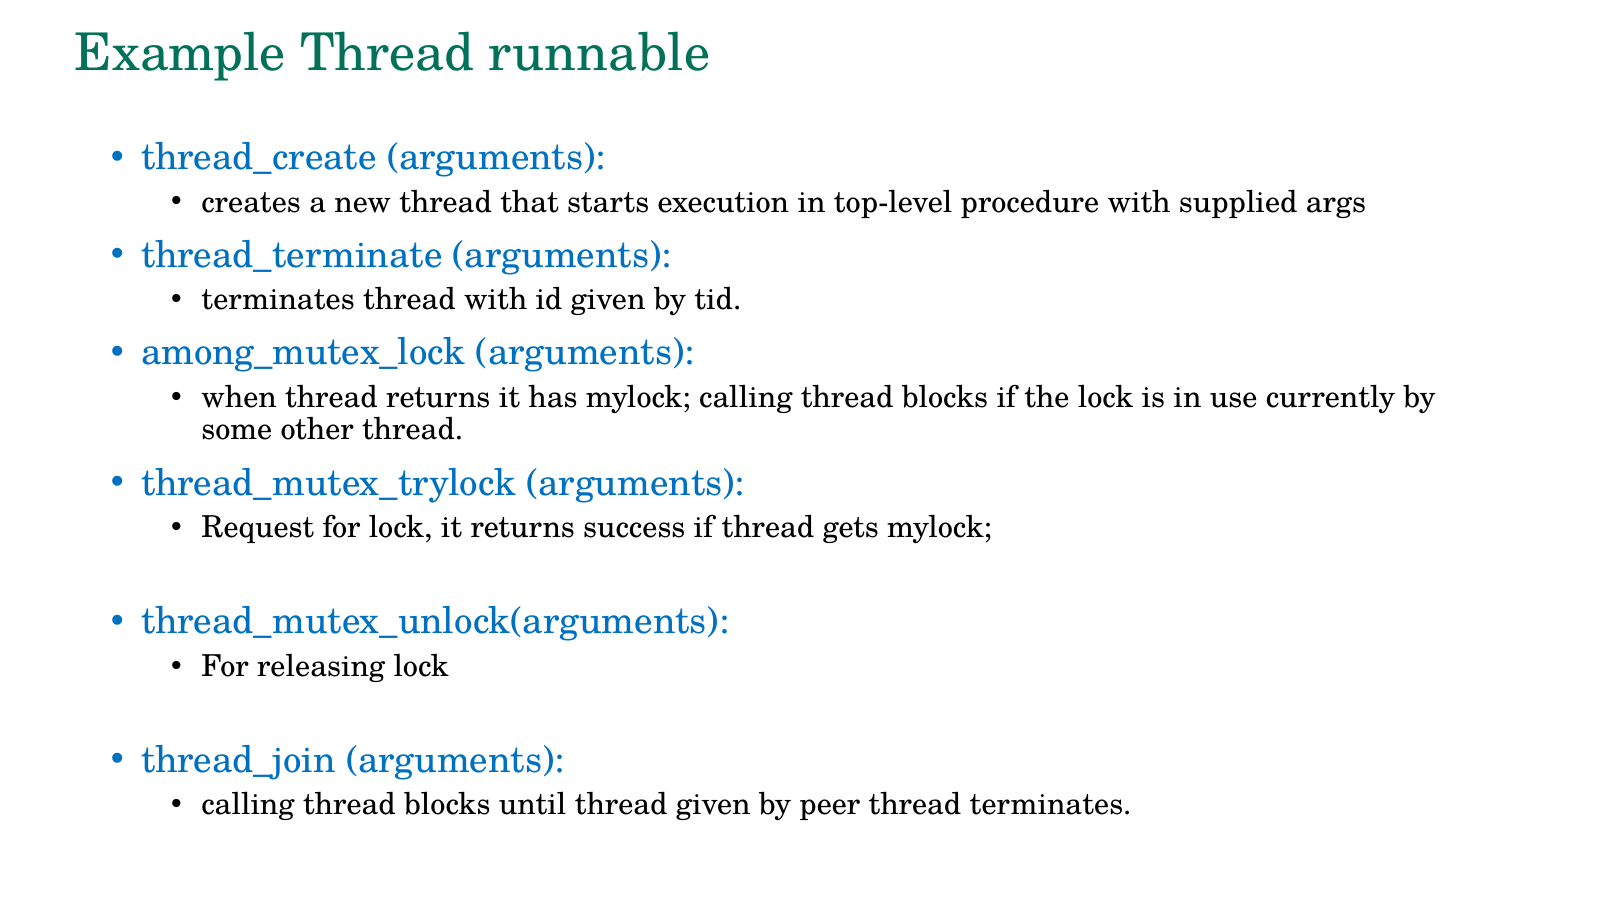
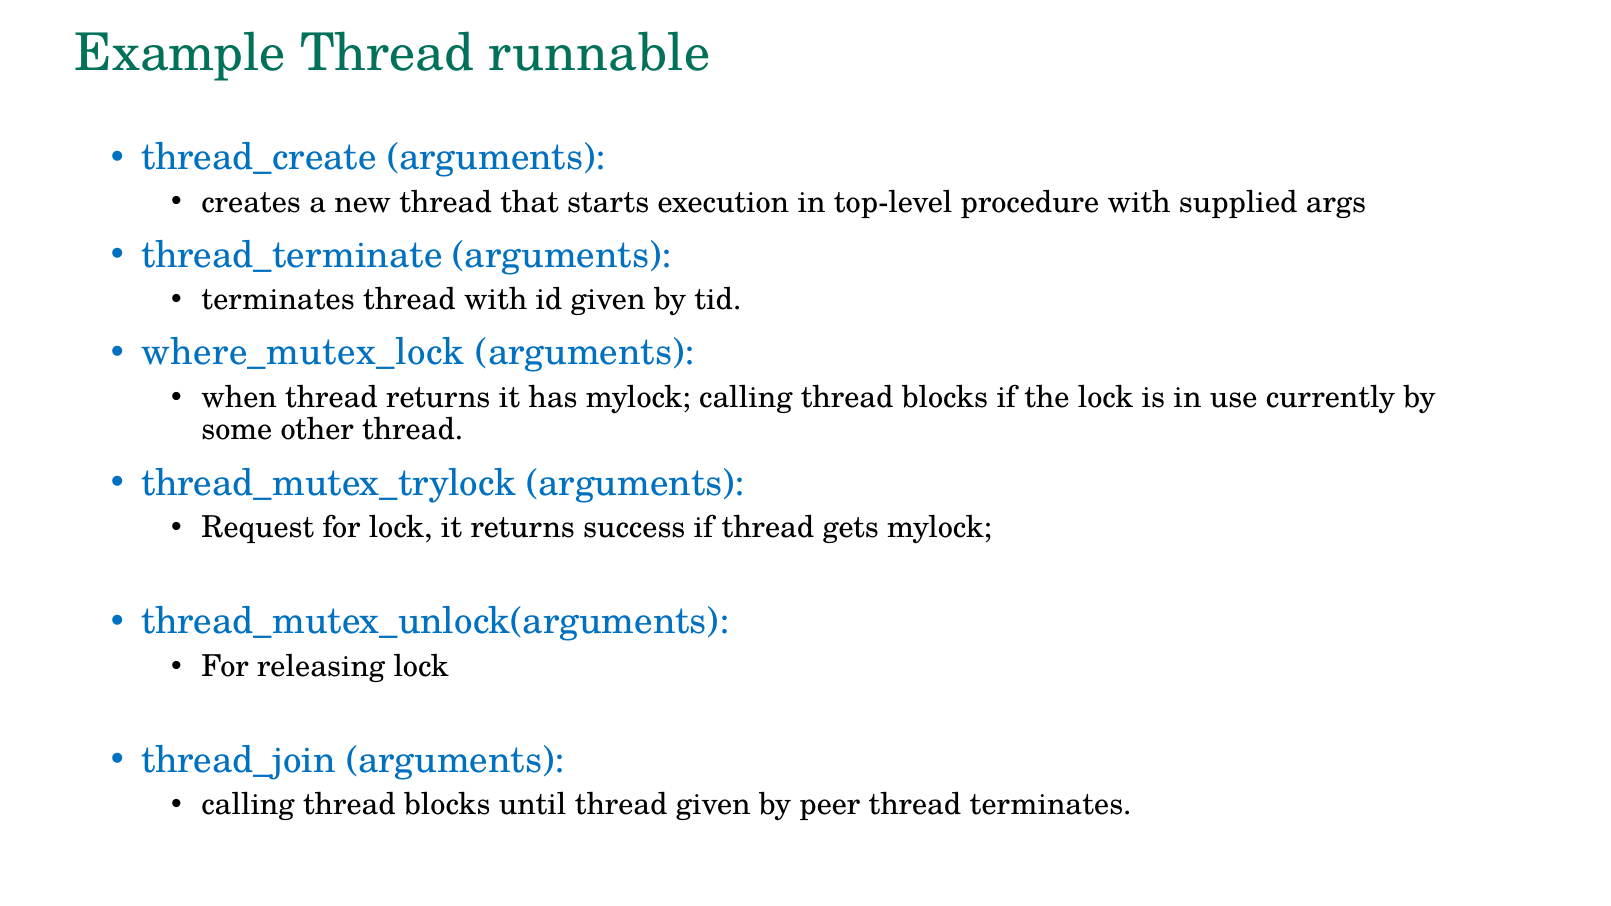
among_mutex_lock: among_mutex_lock -> where_mutex_lock (303, 353)
